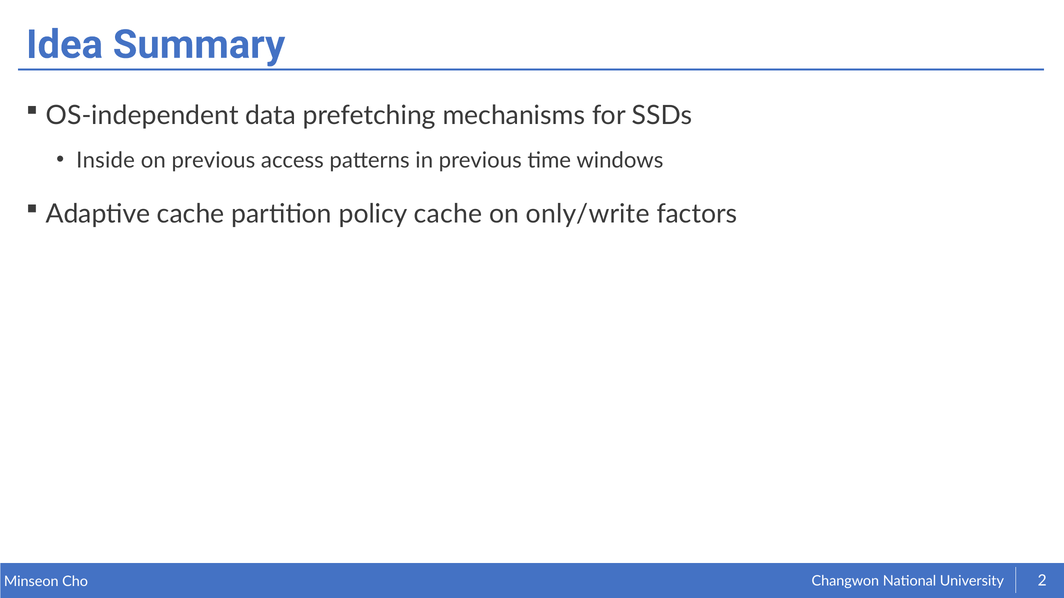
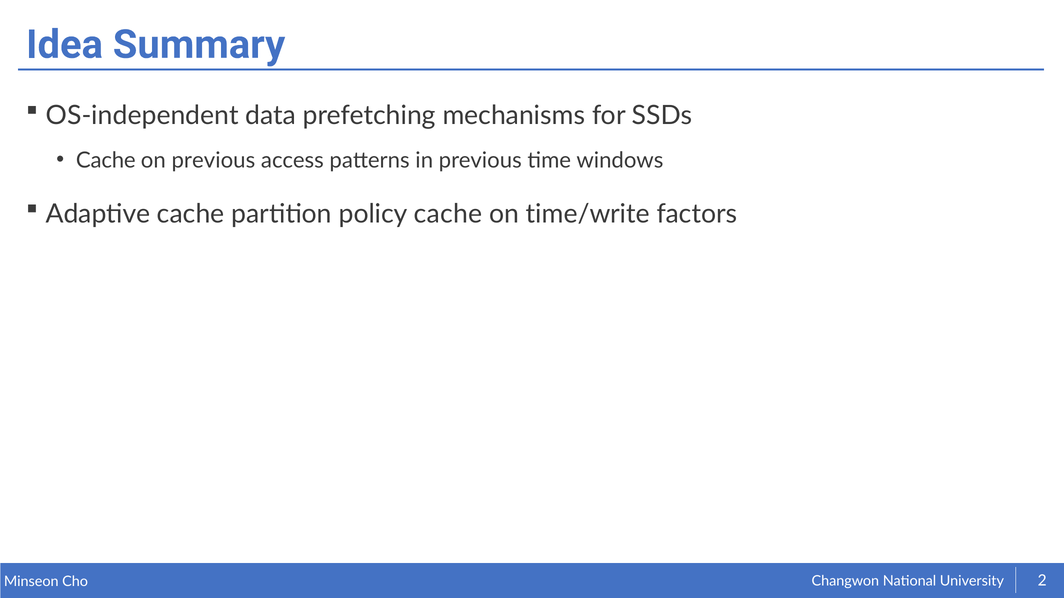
Inside: Inside -> Cache (106, 161)
only/write: only/write -> time/write (588, 214)
